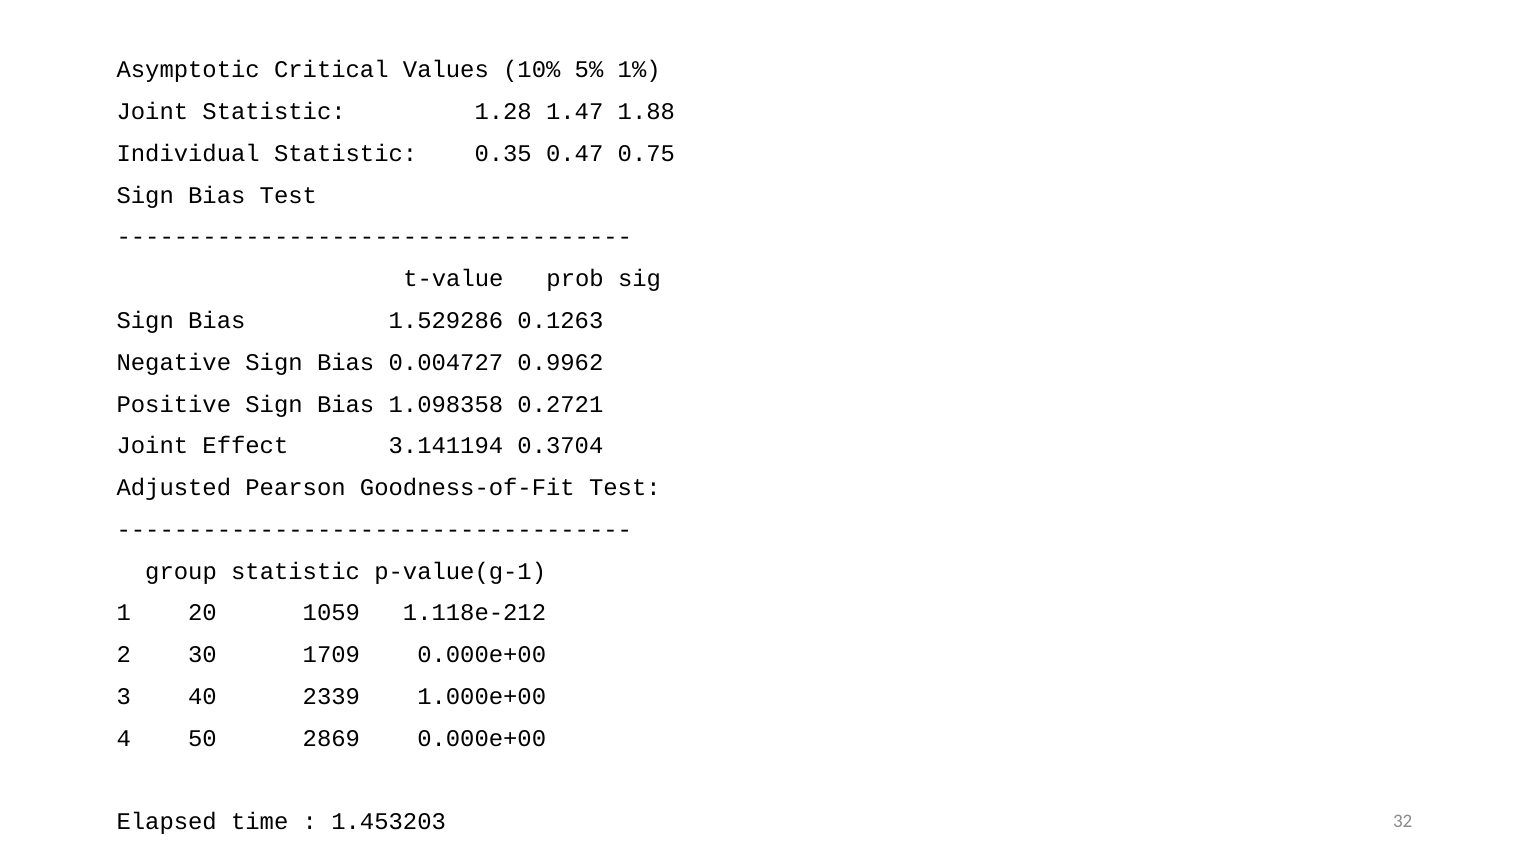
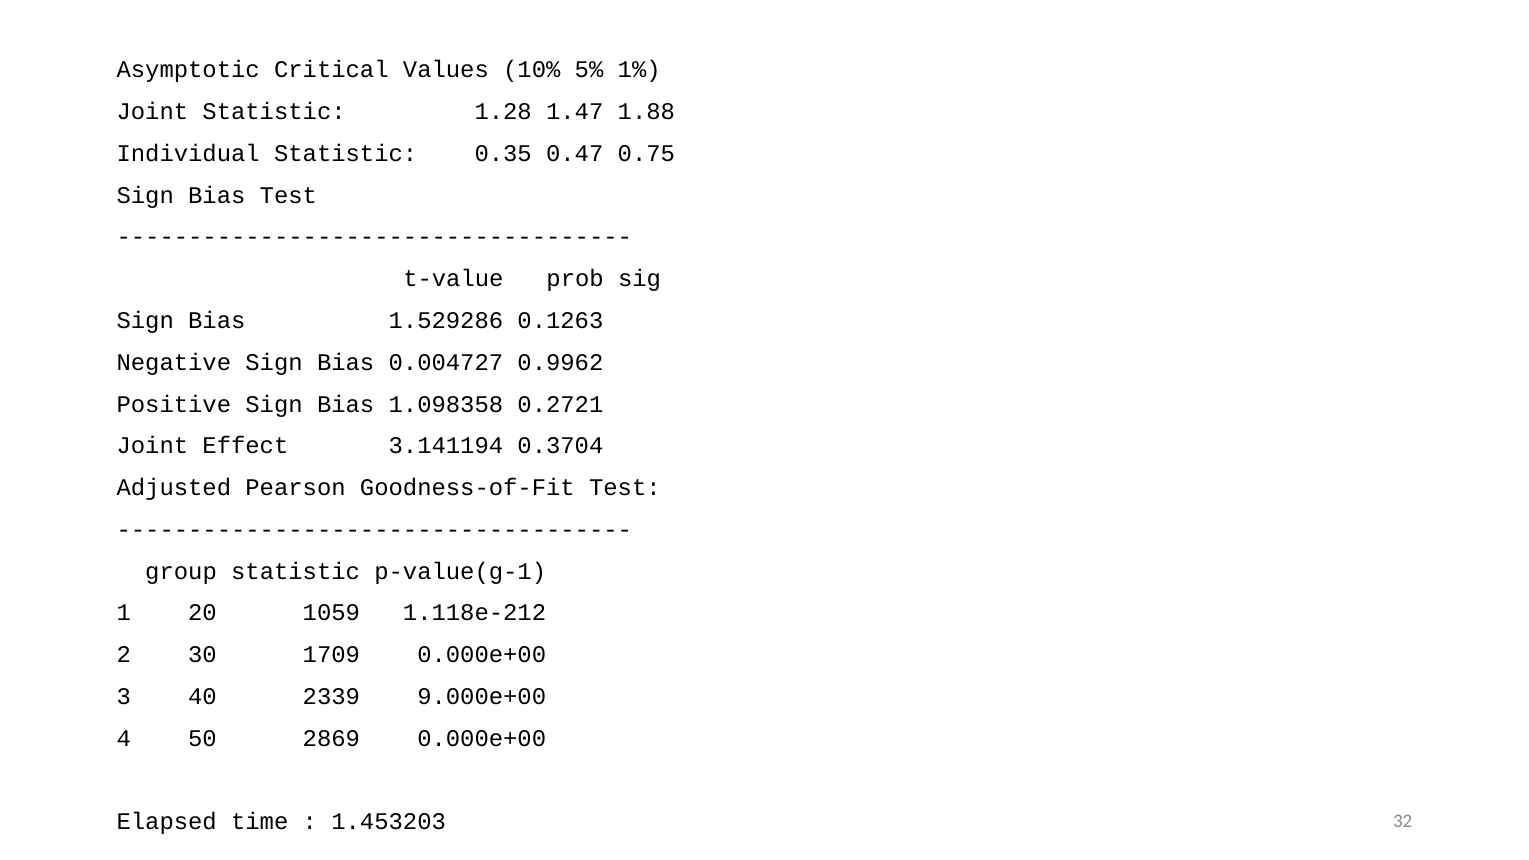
1.000e+00: 1.000e+00 -> 9.000e+00 (482, 697)
